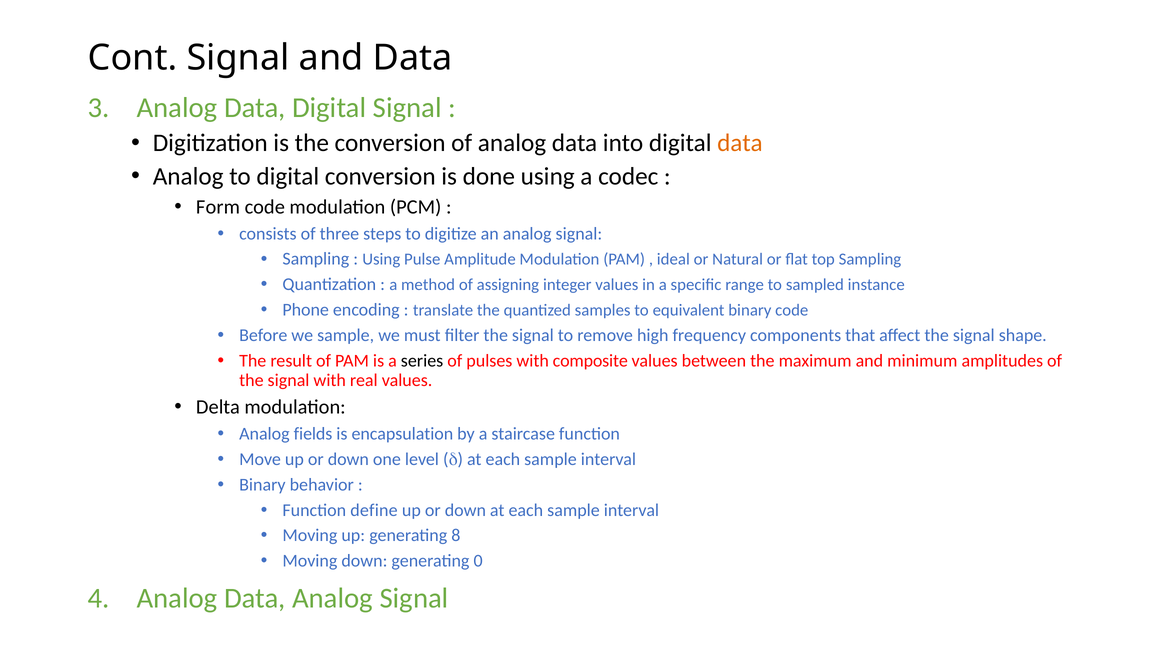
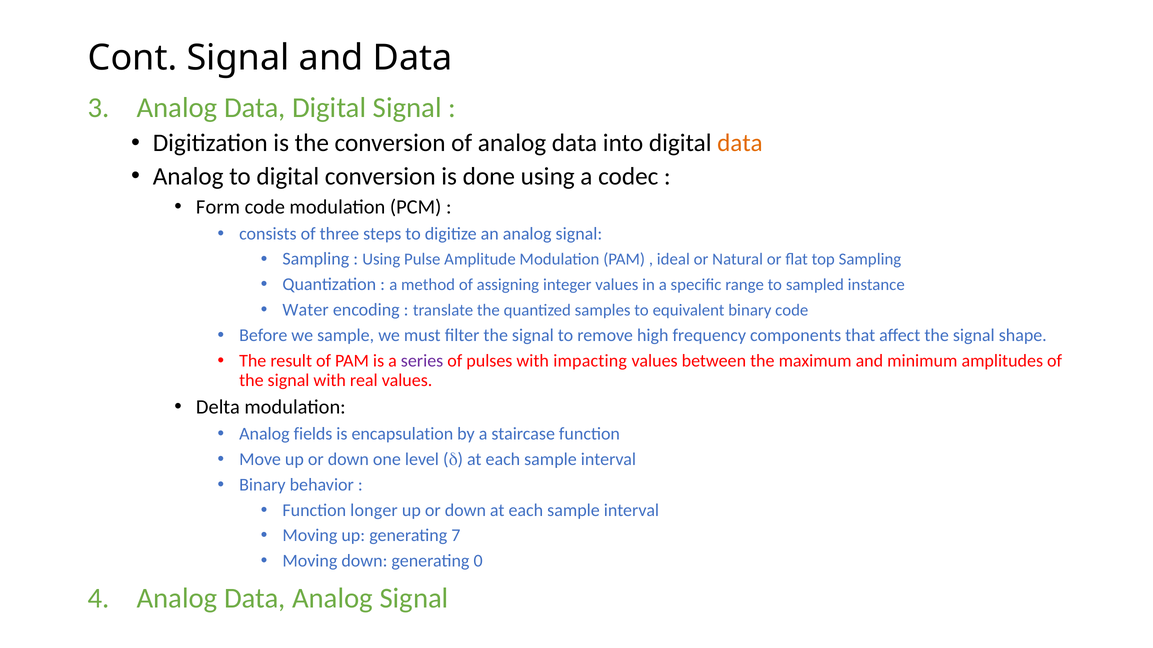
Phone: Phone -> Water (306, 310)
series colour: black -> purple (422, 361)
composite: composite -> impacting (590, 361)
define: define -> longer (374, 511)
8: 8 -> 7 (456, 536)
